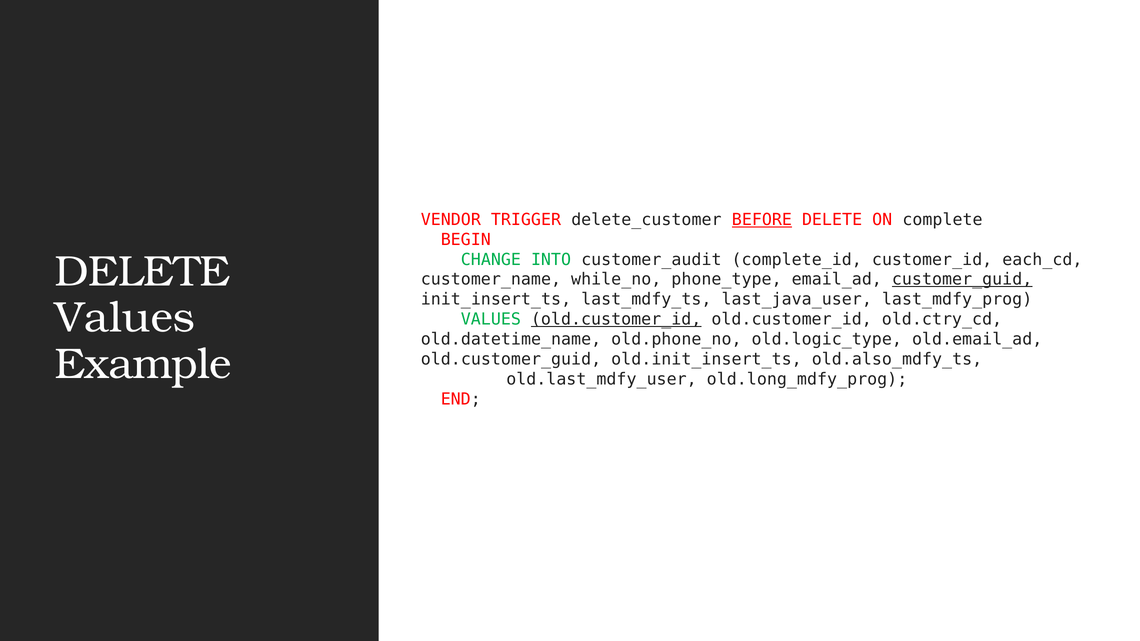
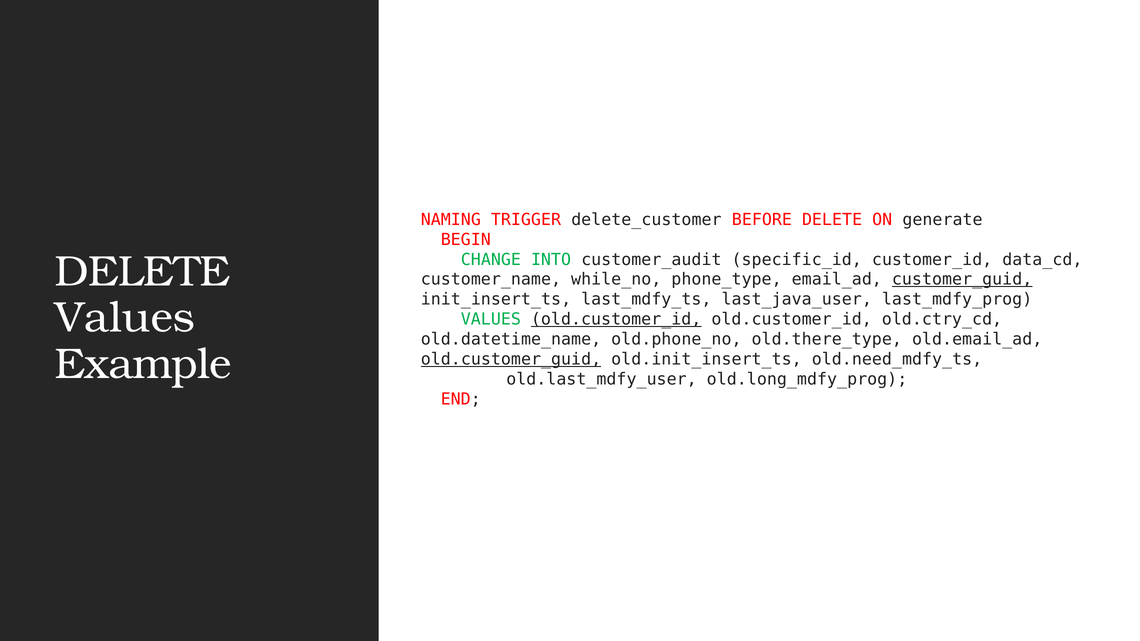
VENDOR: VENDOR -> NAMING (451, 220)
BEFORE underline: present -> none (762, 220)
complete: complete -> generate (943, 220)
complete_id: complete_id -> specific_id (797, 260)
each_cd: each_cd -> data_cd (1042, 260)
old.logic_type: old.logic_type -> old.there_type (827, 339)
old.customer_guid underline: none -> present (511, 359)
old.also_mdfy_ts: old.also_mdfy_ts -> old.need_mdfy_ts (897, 359)
